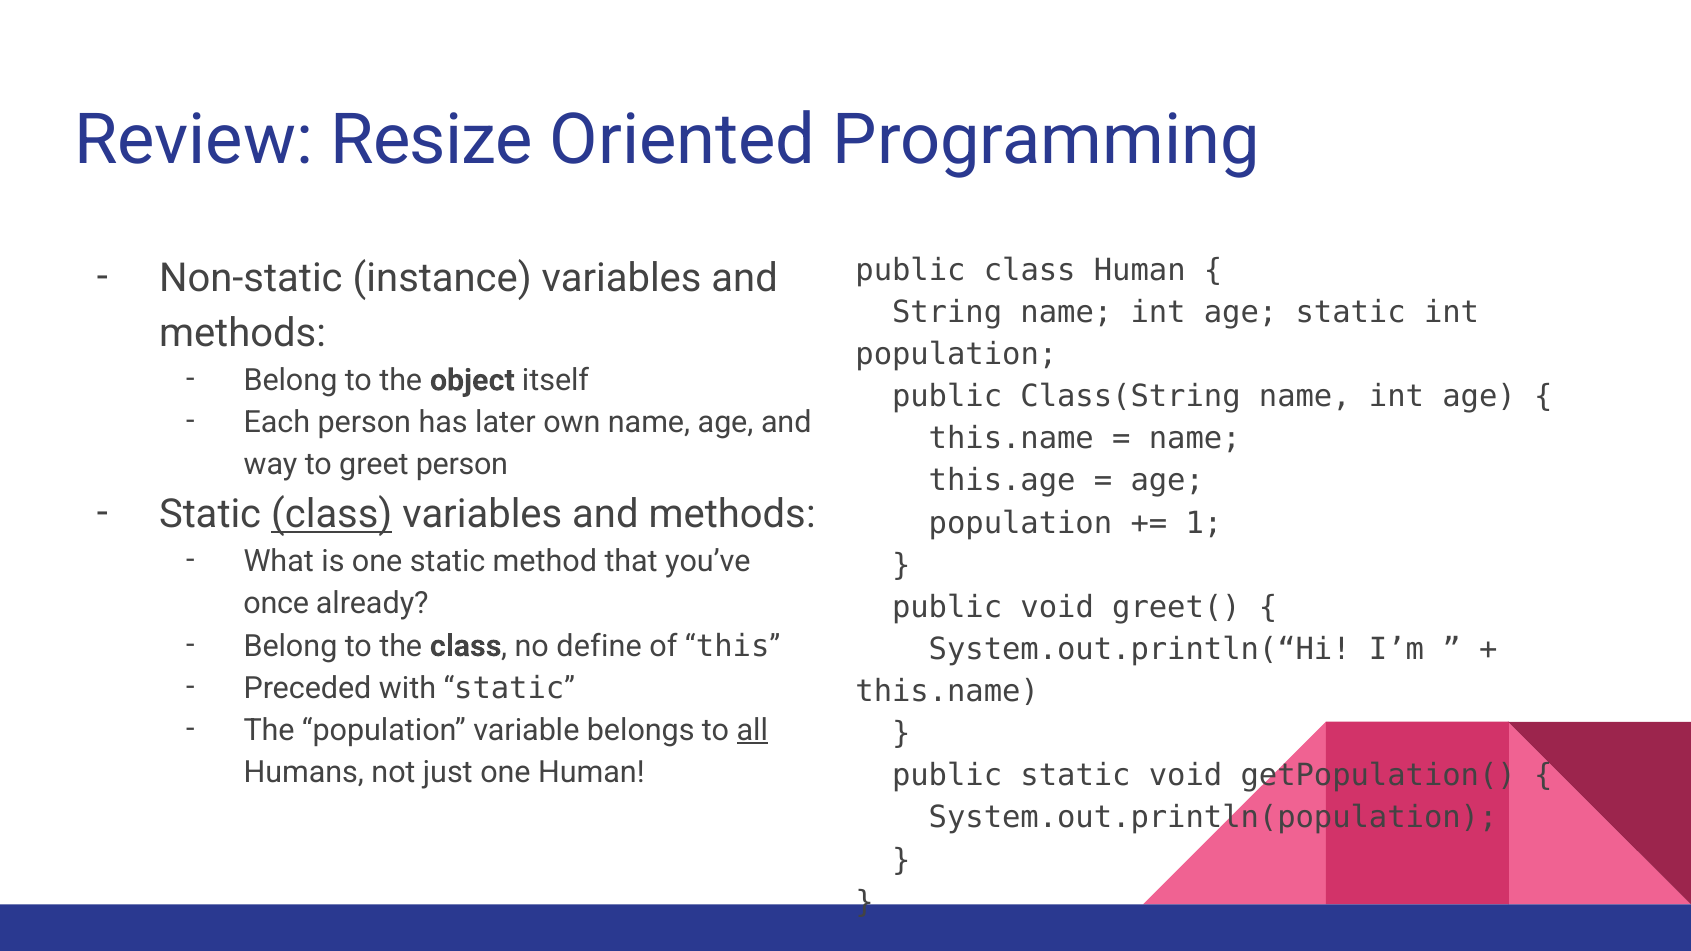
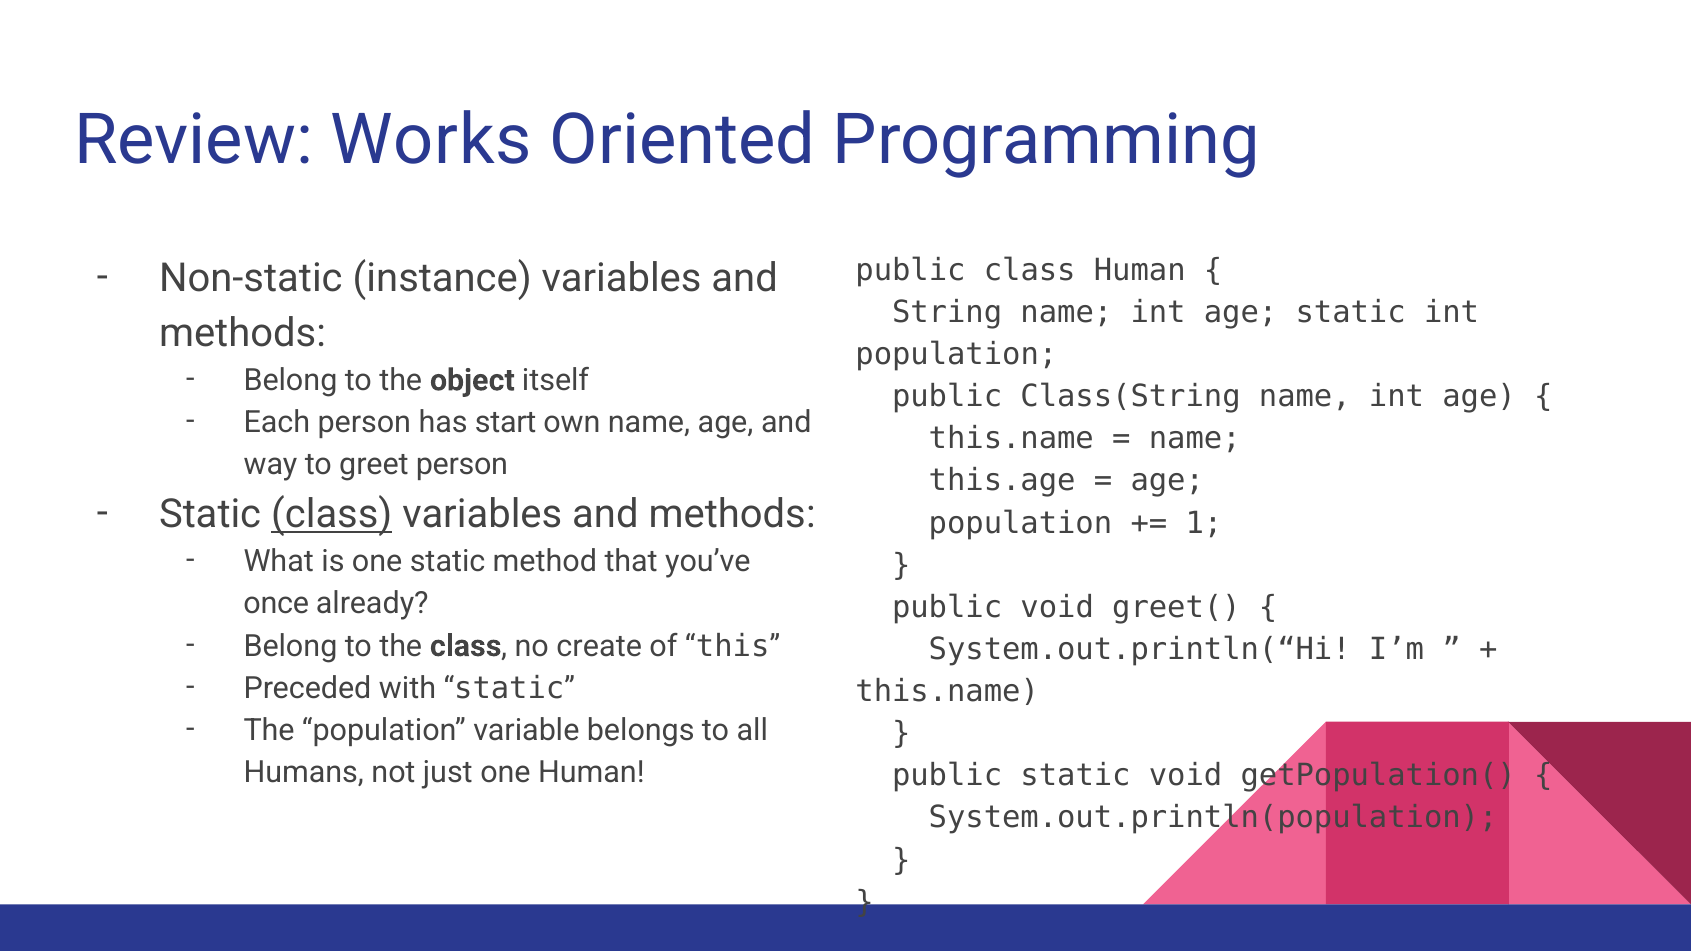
Resize: Resize -> Works (431, 140)
later: later -> start (506, 423)
define: define -> create (599, 646)
all underline: present -> none (752, 730)
